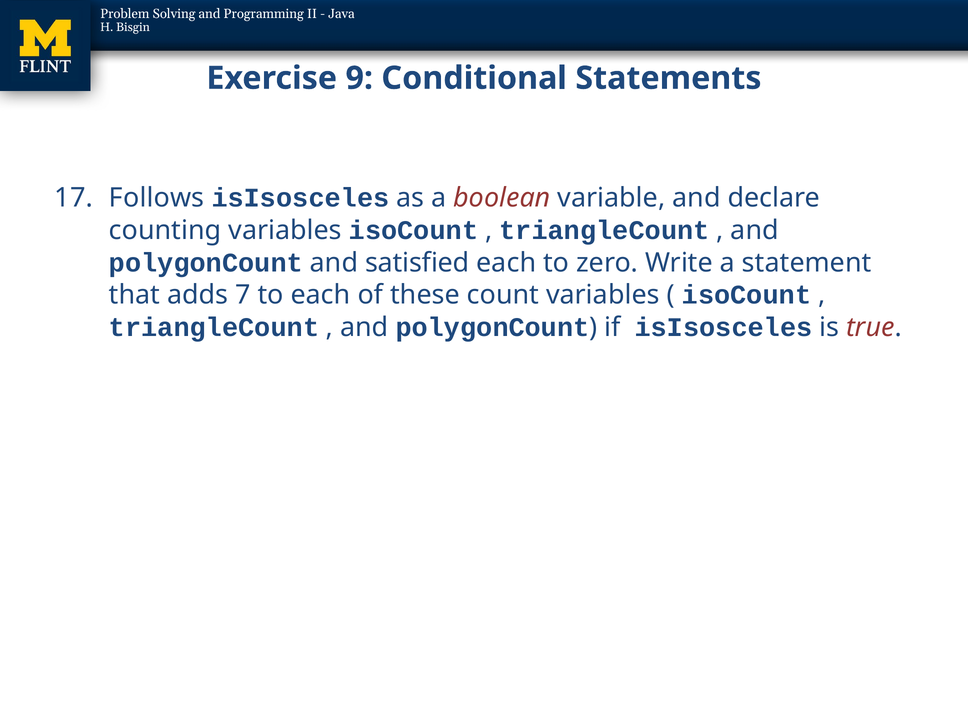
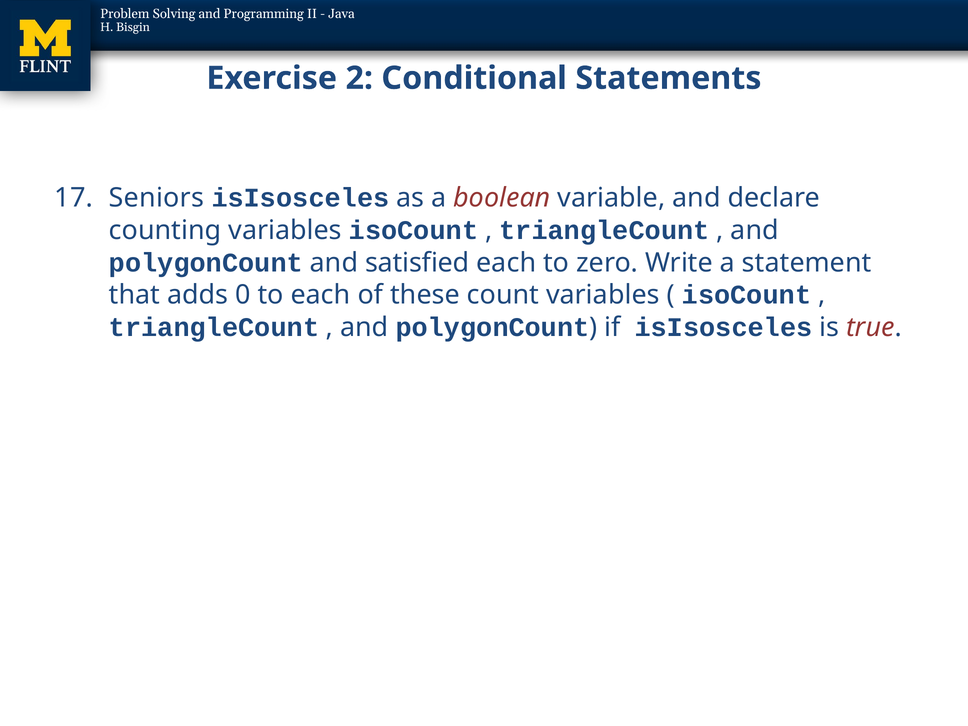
9: 9 -> 2 (359, 78)
Follows: Follows -> Seniors (157, 198)
7: 7 -> 0 (243, 295)
